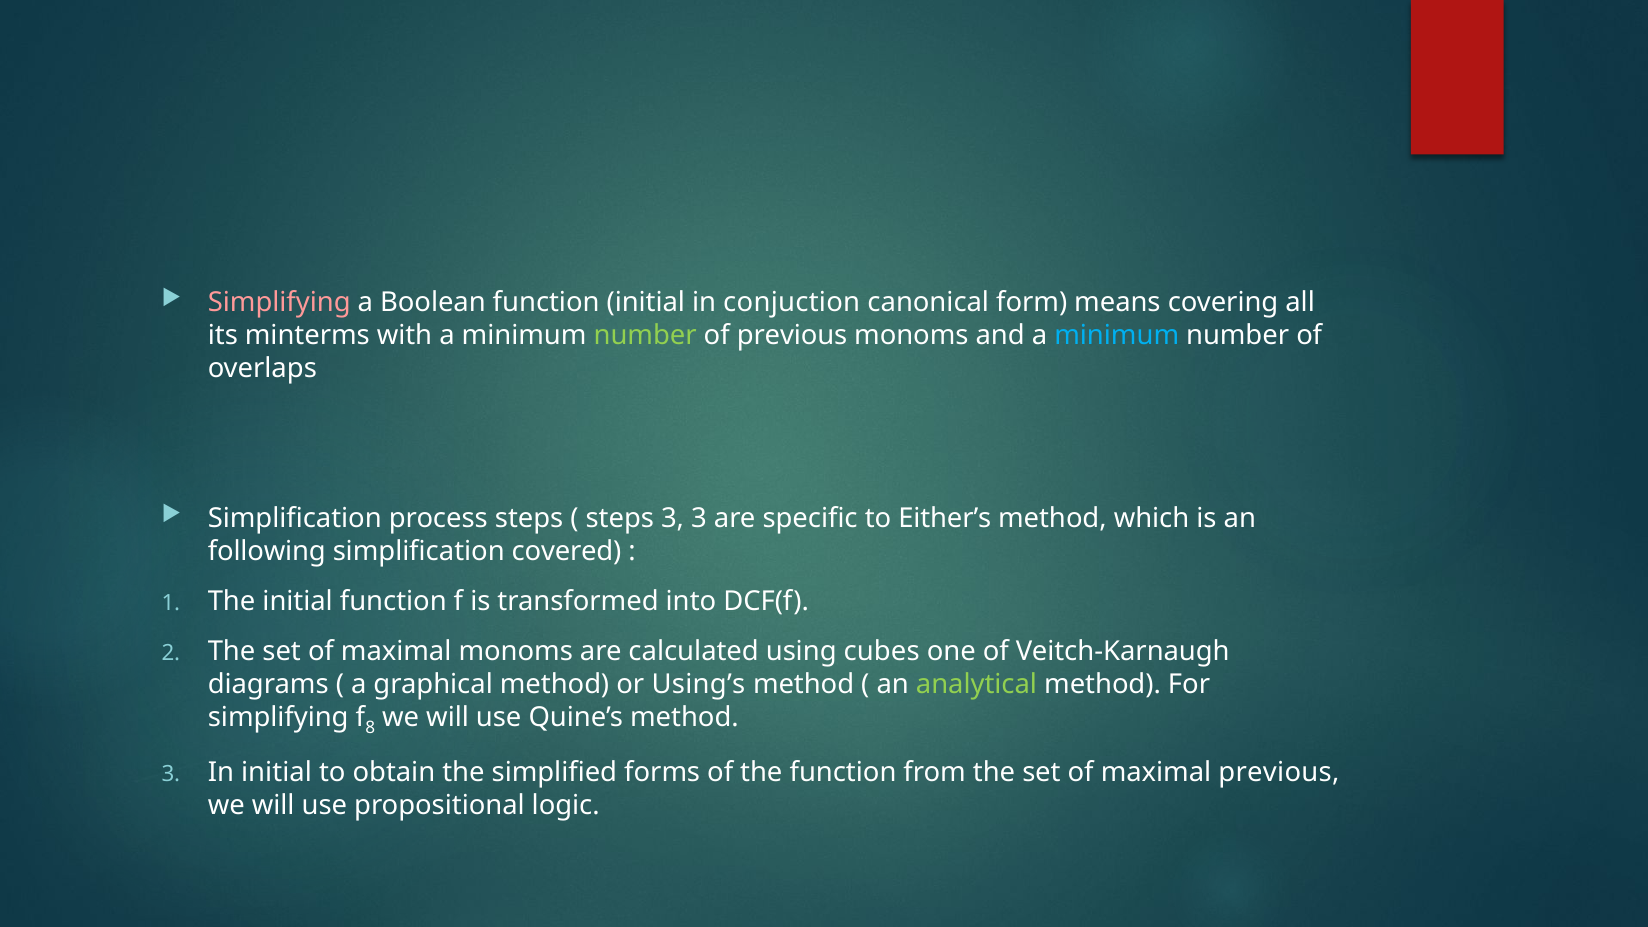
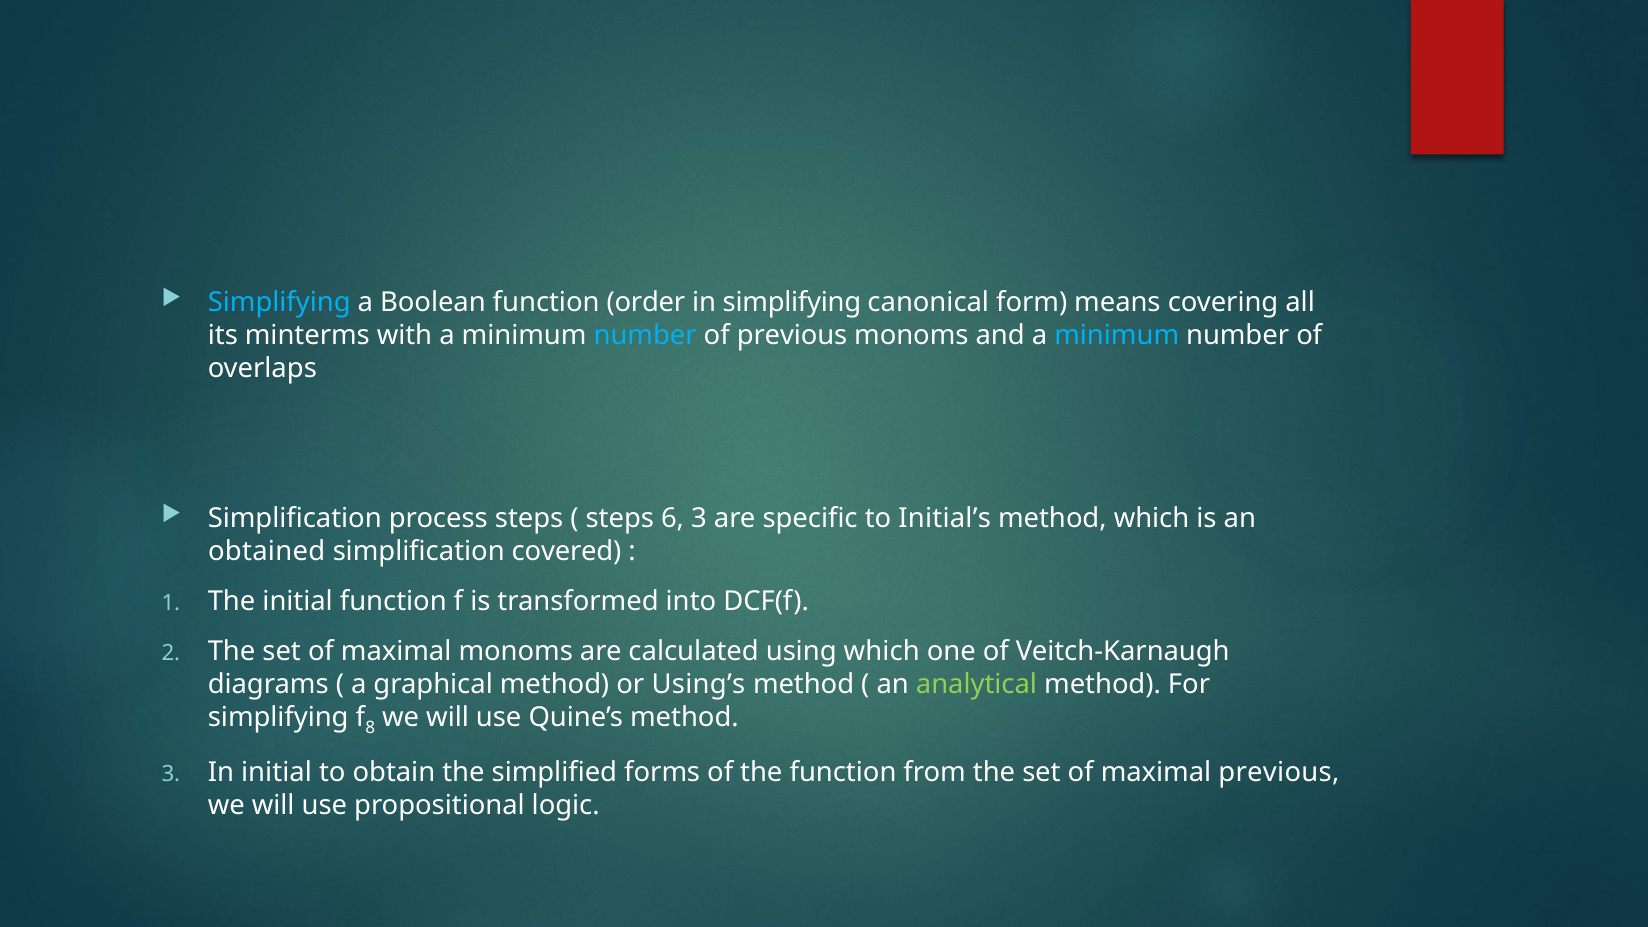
Simplifying colour: pink -> light blue (279, 302)
function initial: initial -> order (646, 302)
in conjuction: conjuction -> simplifying (792, 302)
number colour: light green -> light blue (645, 335)
steps 3: 3 -> 6 (673, 518)
Either’s: Either’s -> Initial’s (945, 518)
following: following -> obtained (267, 551)
using cubes: cubes -> which (882, 652)
